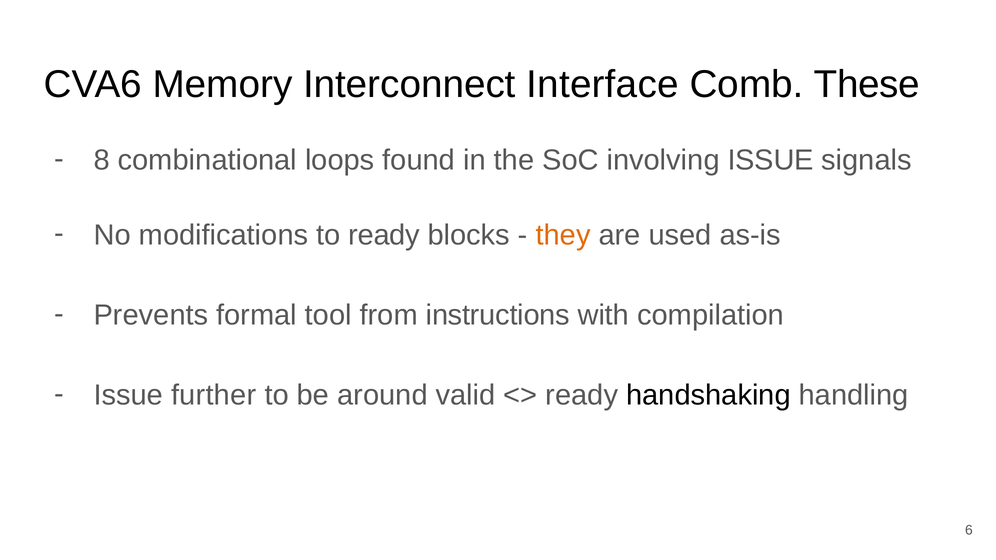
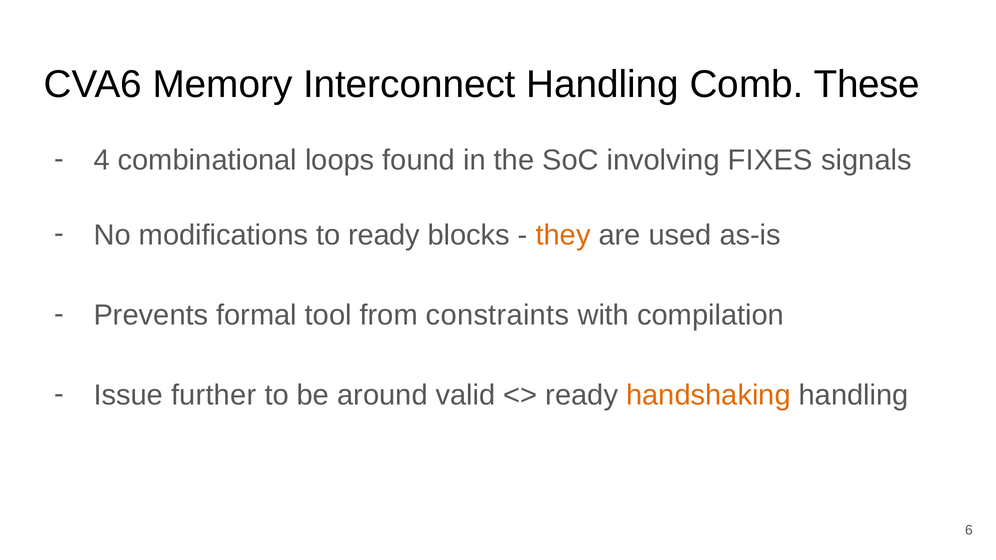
Interconnect Interface: Interface -> Handling (603, 84)
8: 8 -> 4 (102, 160)
involving ISSUE: ISSUE -> FIXES (770, 160)
instructions: instructions -> constraints (498, 315)
handshaking colour: black -> orange (708, 395)
